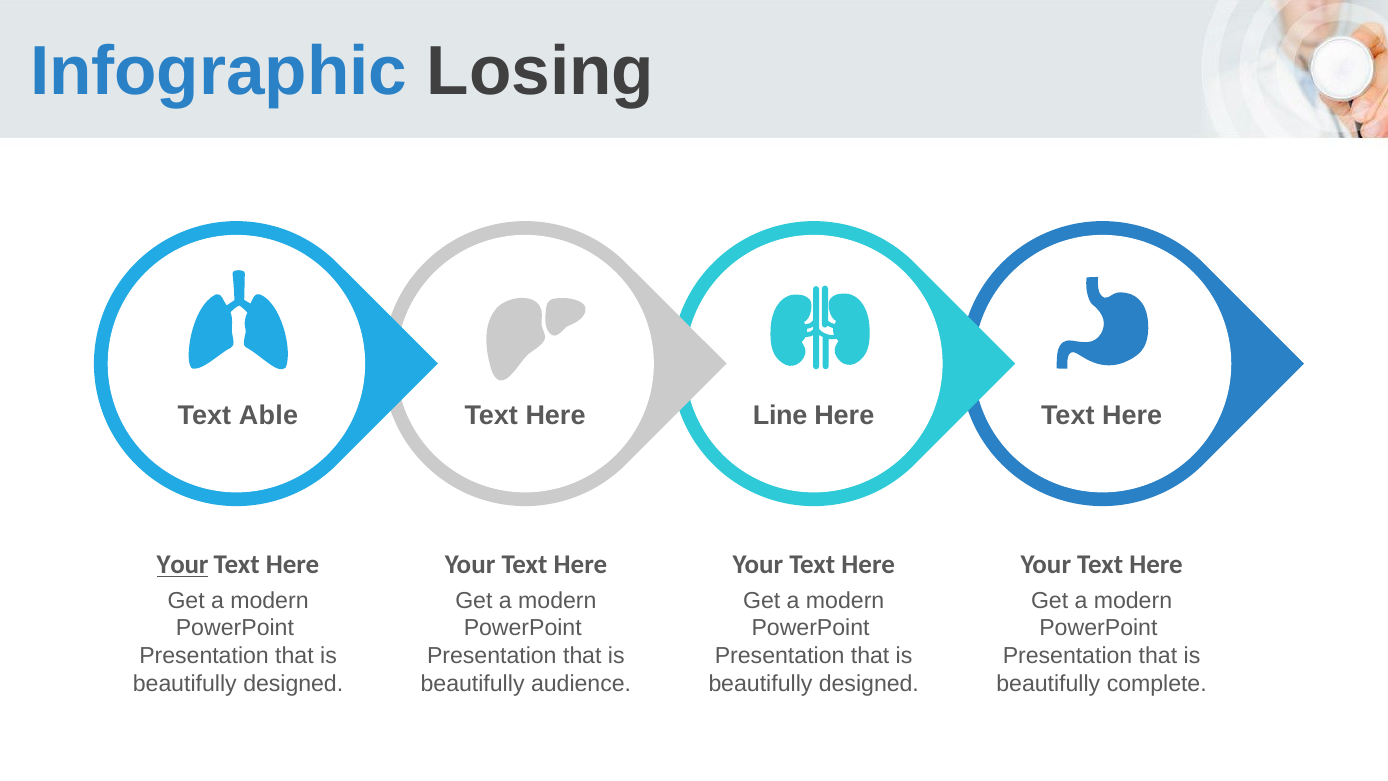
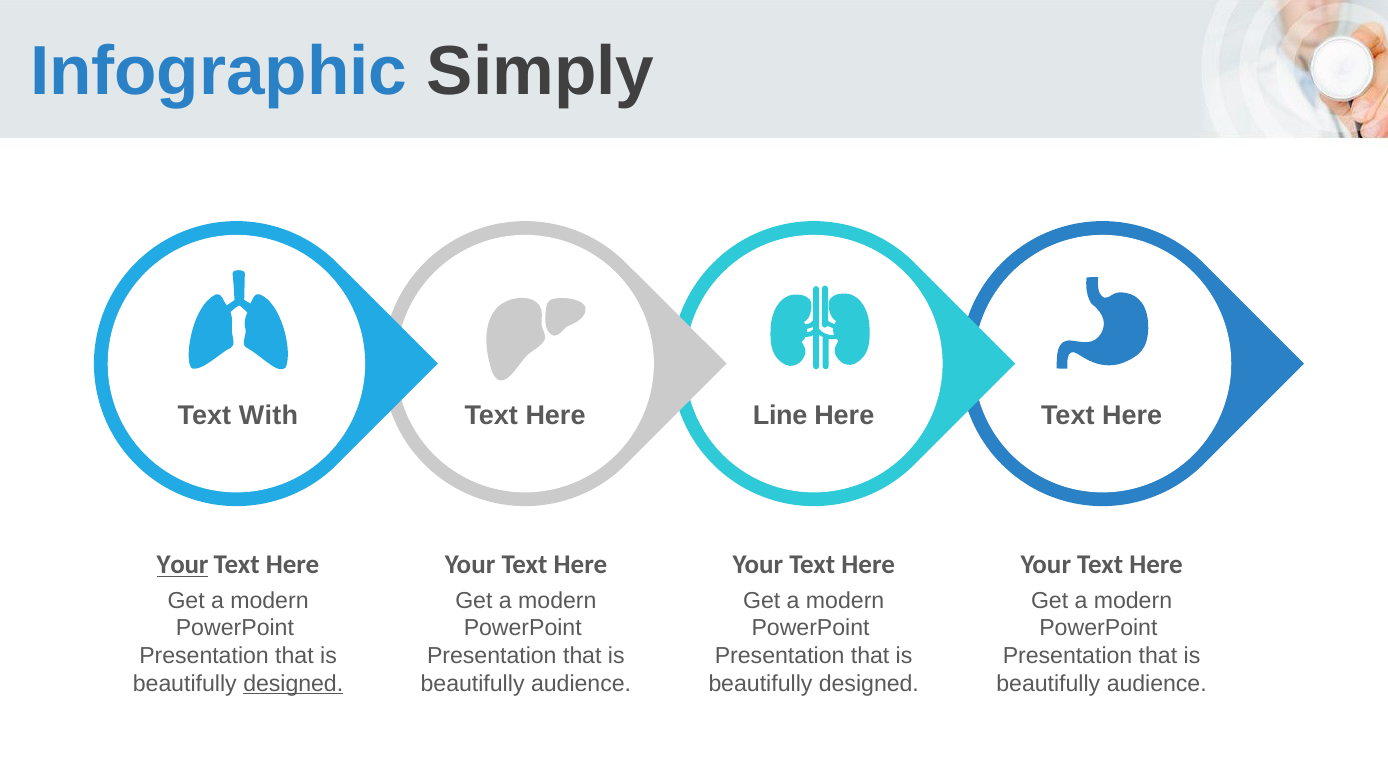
Losing: Losing -> Simply (541, 72)
Able: Able -> With (269, 415)
designed underline: none -> present (293, 684)
complete: complete -> audience (1157, 684)
